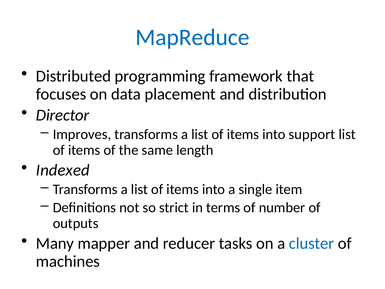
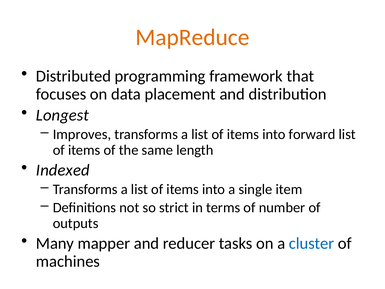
MapReduce colour: blue -> orange (192, 37)
Director: Director -> Longest (62, 115)
support: support -> forward (312, 134)
